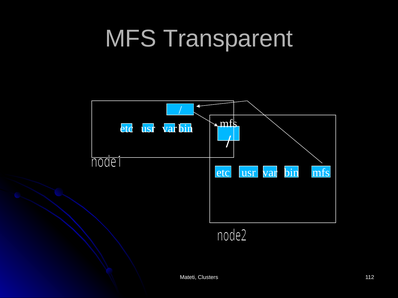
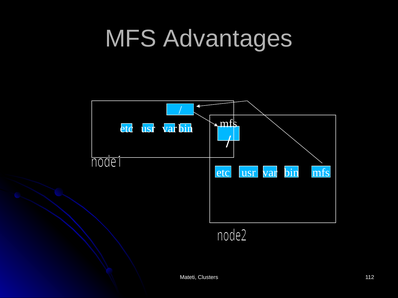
Transparent: Transparent -> Advantages (228, 39)
